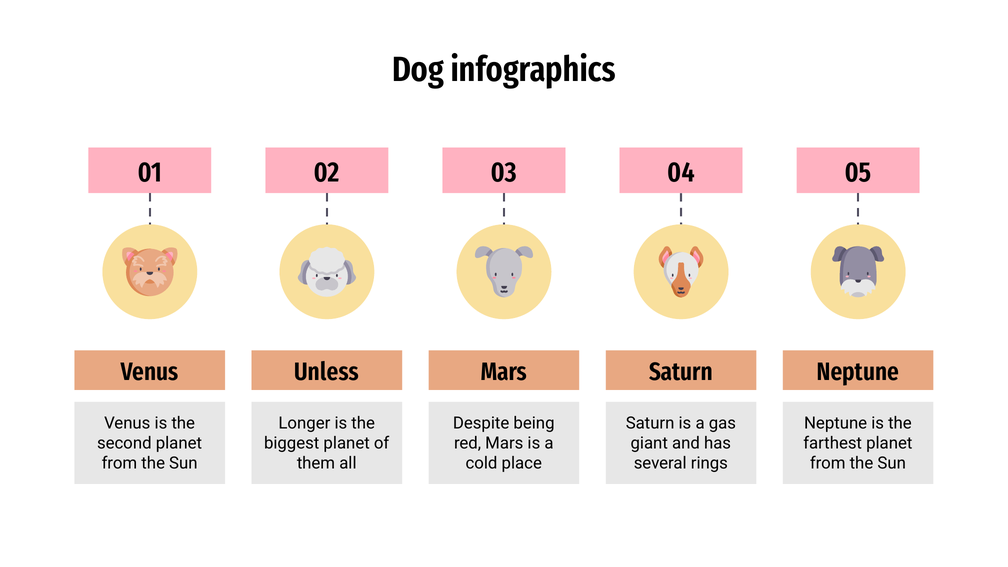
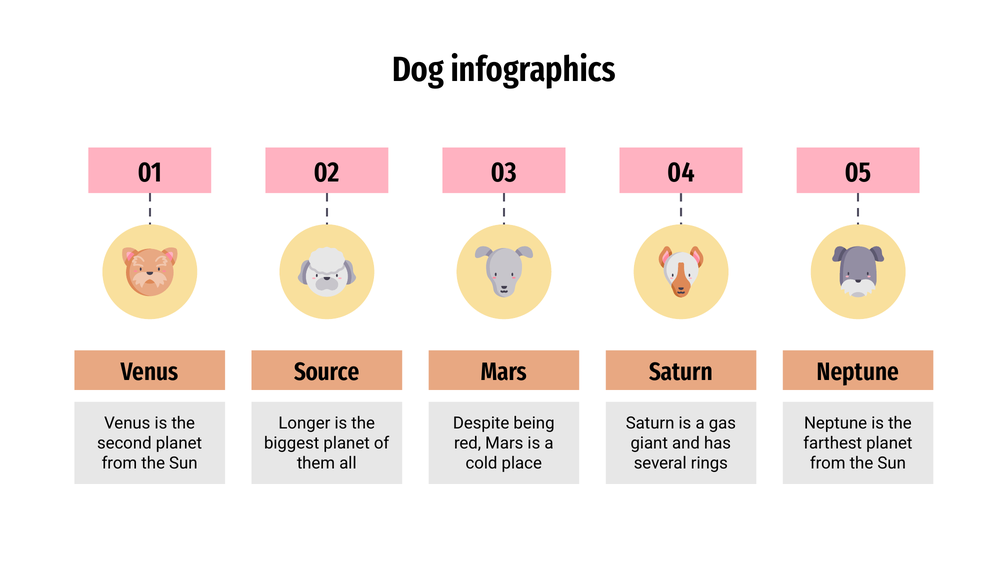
Unless: Unless -> Source (327, 372)
